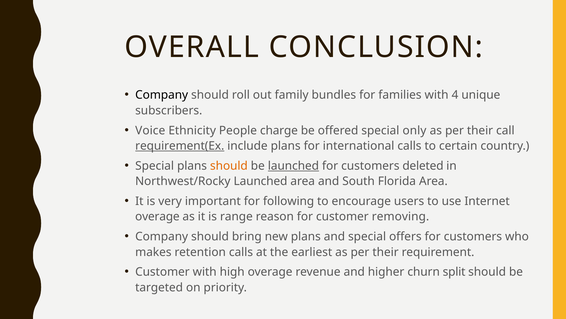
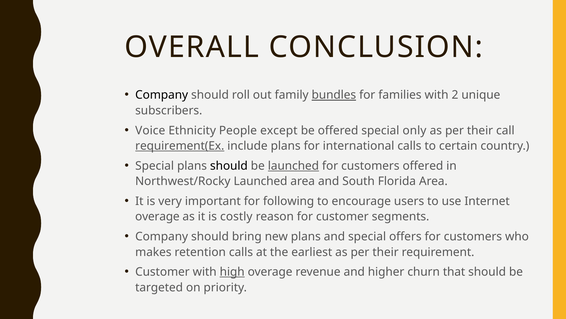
bundles underline: none -> present (334, 95)
4: 4 -> 2 (455, 95)
charge: charge -> except (279, 130)
should colour: orange -> black (229, 165)
customers deleted: deleted -> offered (423, 165)
range: range -> costly (236, 216)
removing: removing -> segments (401, 216)
high underline: none -> present (232, 271)
split: split -> that (454, 271)
